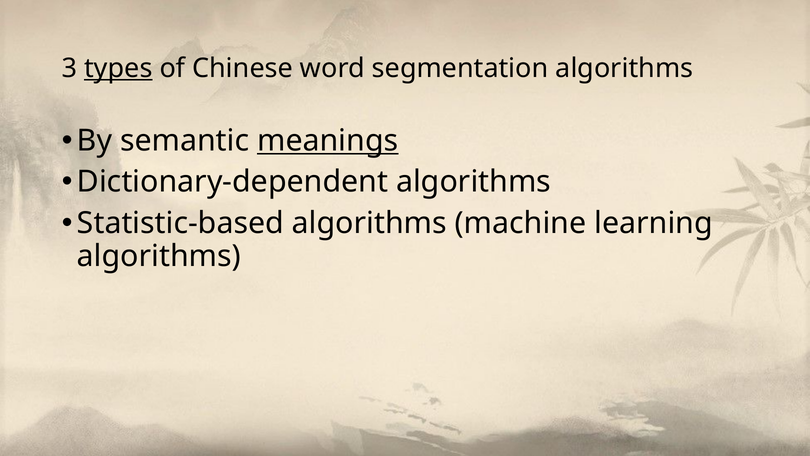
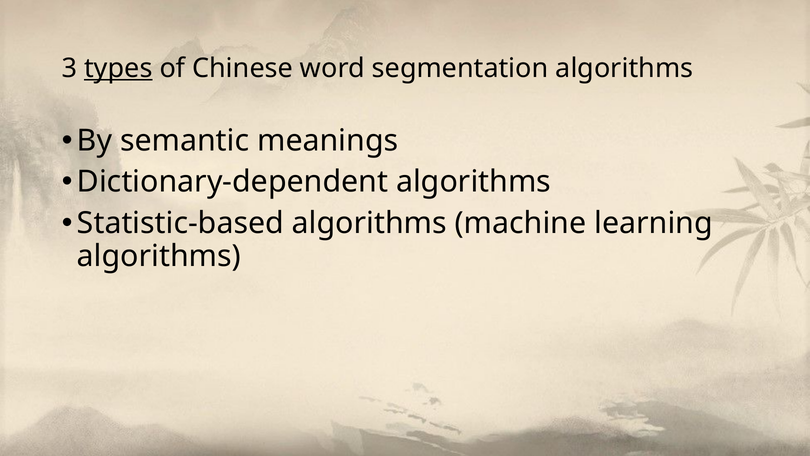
meanings underline: present -> none (328, 141)
